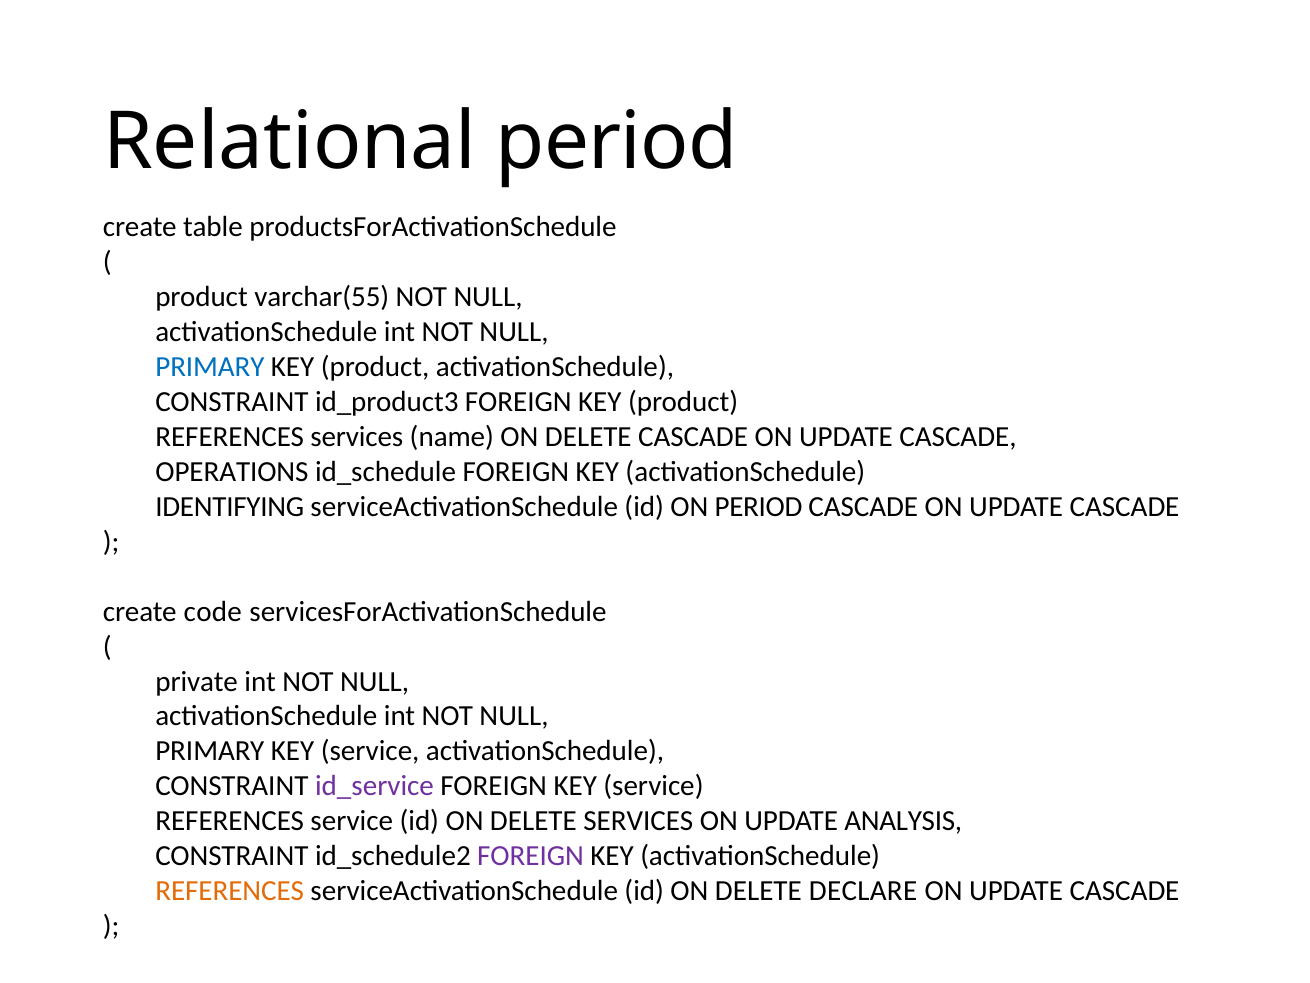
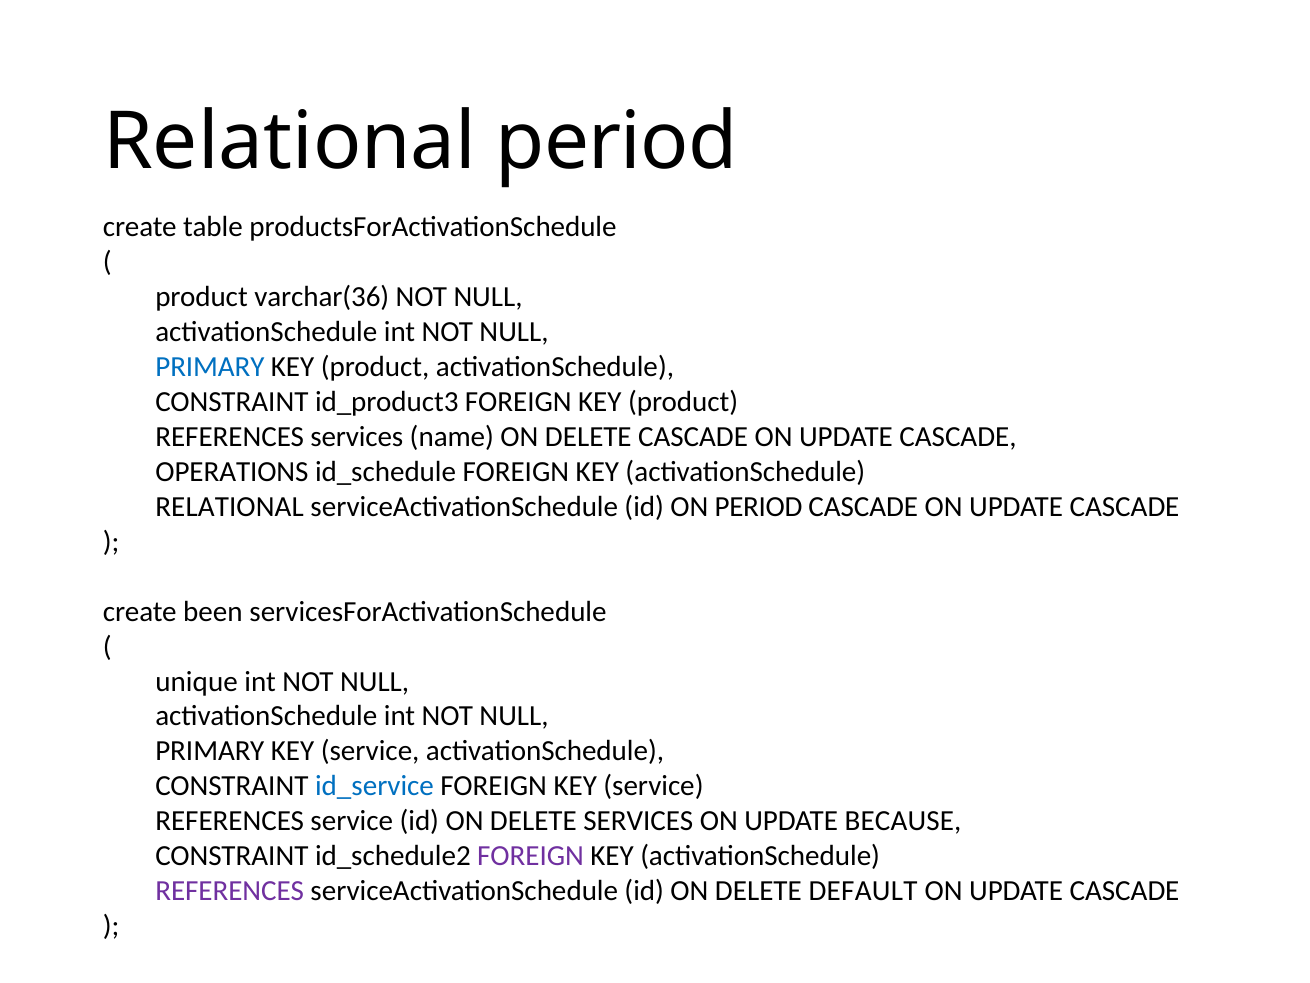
varchar(55: varchar(55 -> varchar(36 (322, 297)
IDENTIFYING: IDENTIFYING -> RELATIONAL (230, 507)
code: code -> been (213, 611)
private: private -> unique (197, 681)
id_service colour: purple -> blue (374, 786)
ANALYSIS: ANALYSIS -> BECAUSE (903, 821)
REFERENCES colour: orange -> purple (230, 891)
DECLARE: DECLARE -> DEFAULT (863, 891)
